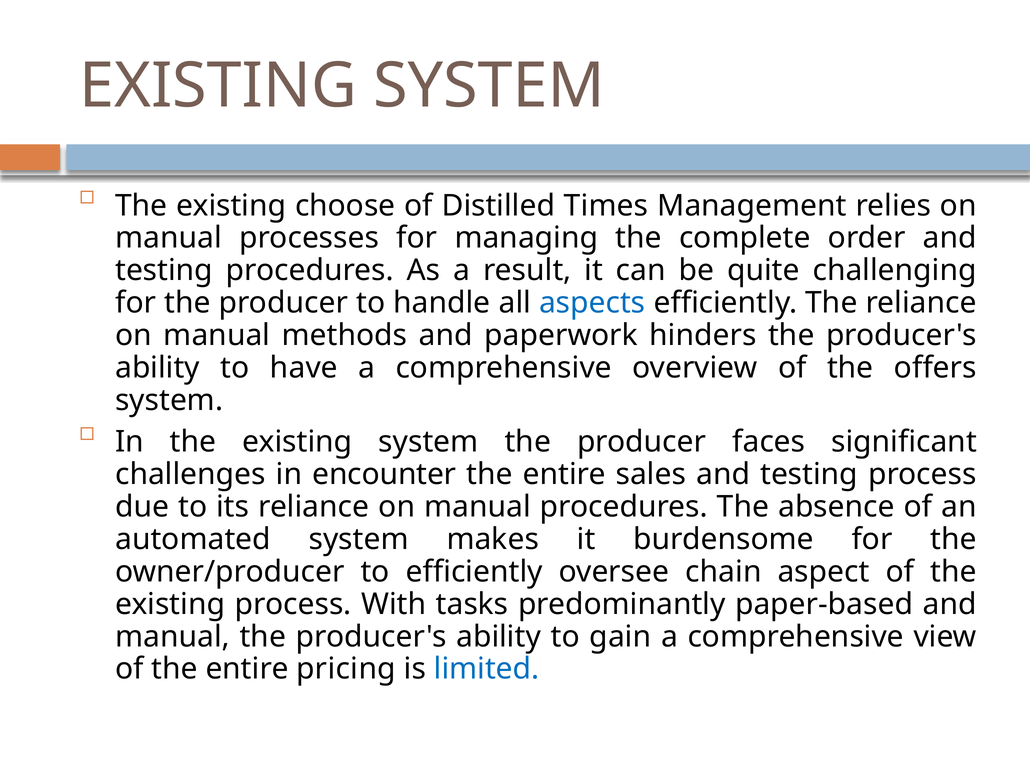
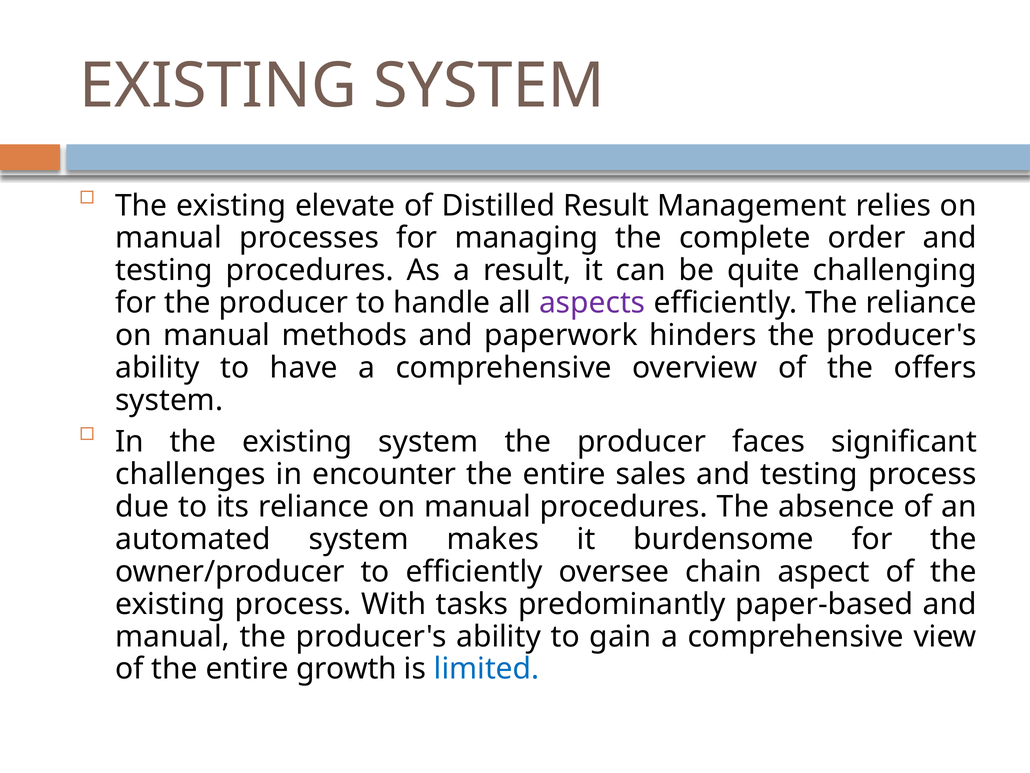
choose: choose -> elevate (345, 205)
Distilled Times: Times -> Result (606, 205)
aspects colour: blue -> purple (592, 303)
pricing: pricing -> growth (346, 669)
